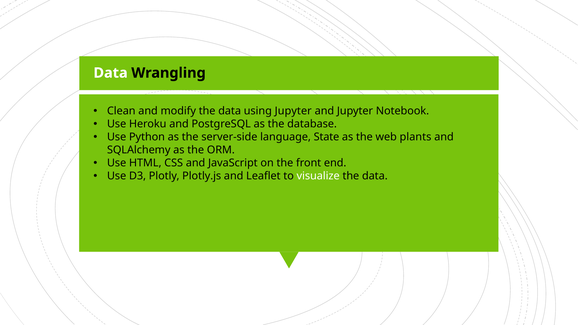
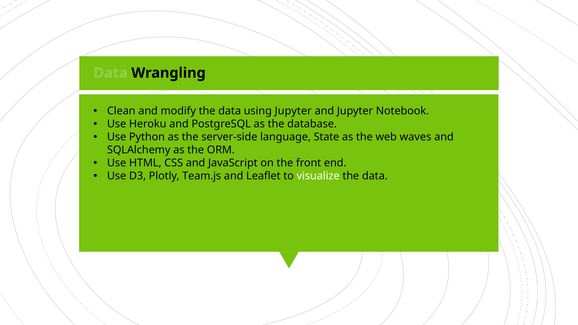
Data colour: white -> light green (111, 73)
plants: plants -> waves (415, 137)
Plotly.js: Plotly.js -> Team.js (202, 176)
